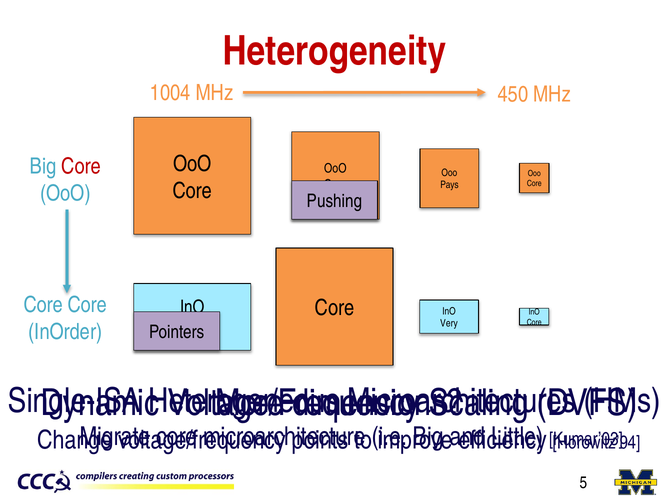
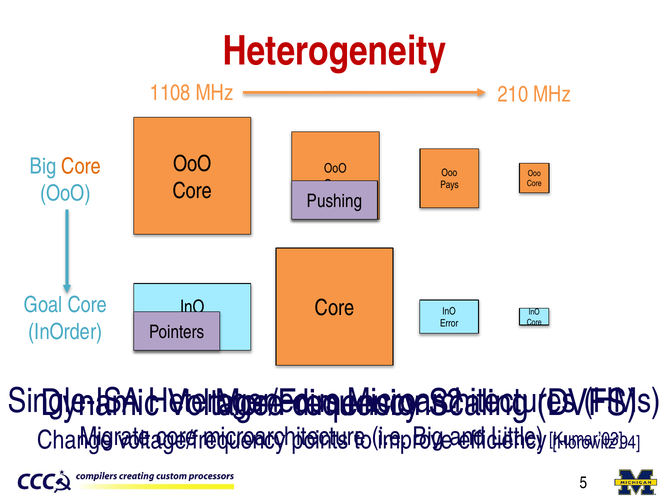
1004: 1004 -> 1108 (170, 93)
450: 450 -> 210 (513, 95)
Core colour: red -> orange (81, 166)
Core: Core -> Goal (43, 305)
Very: Very -> Error (449, 323)
